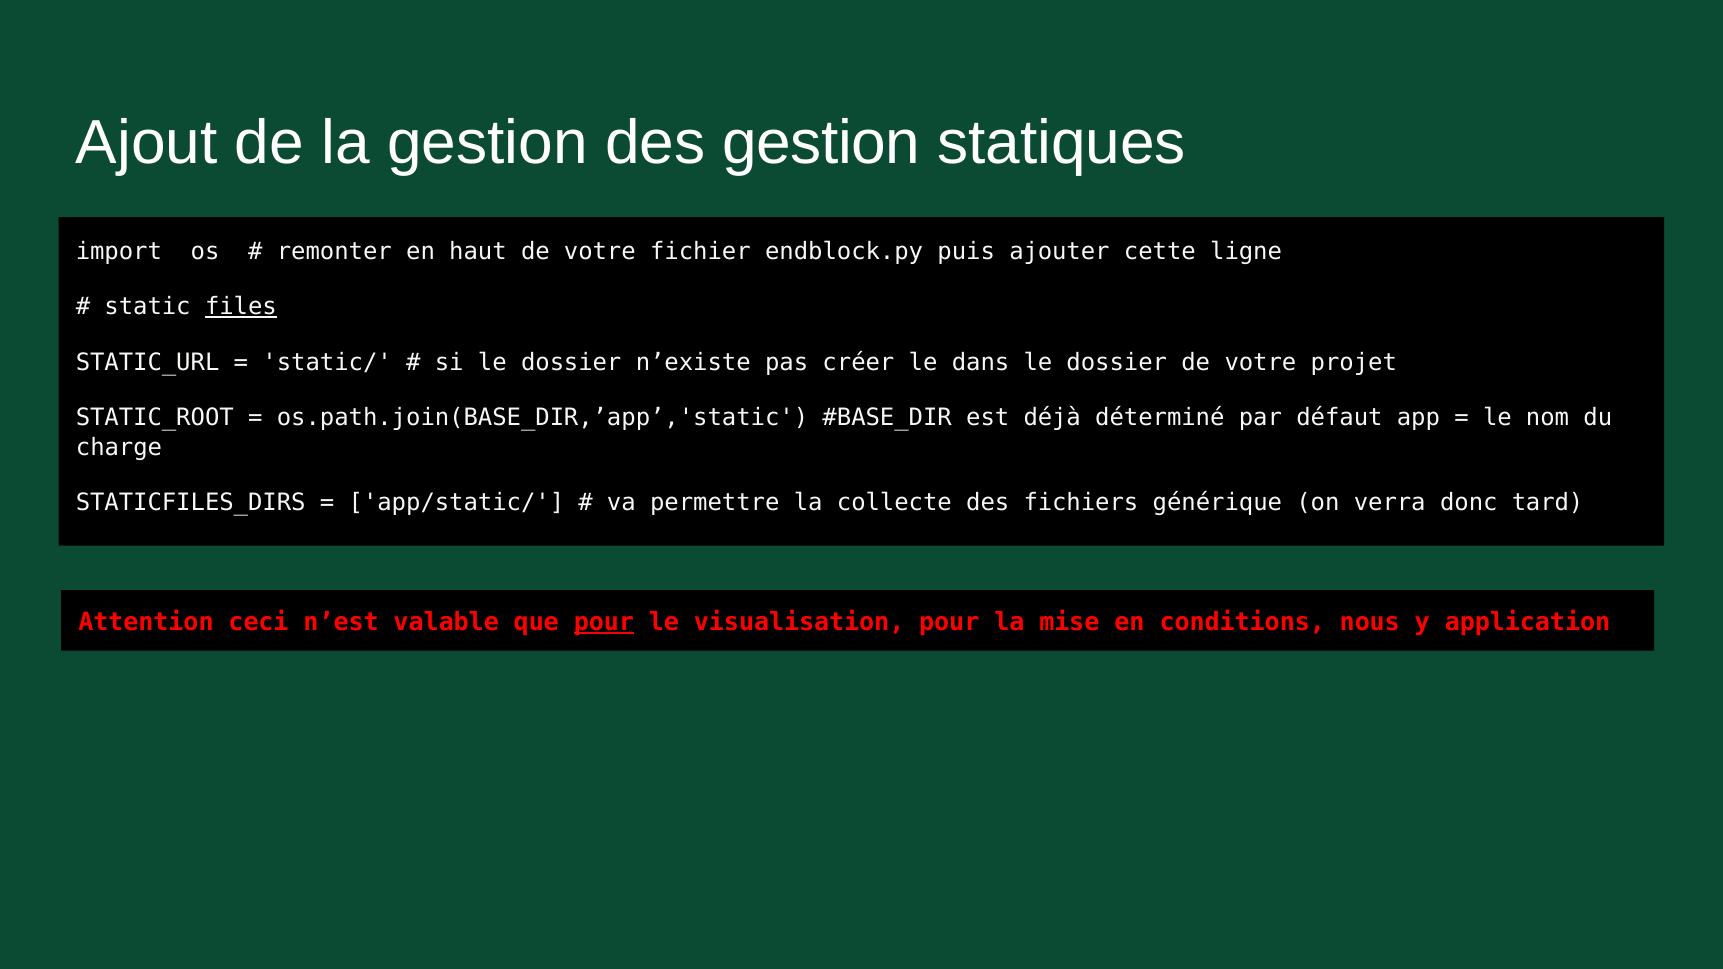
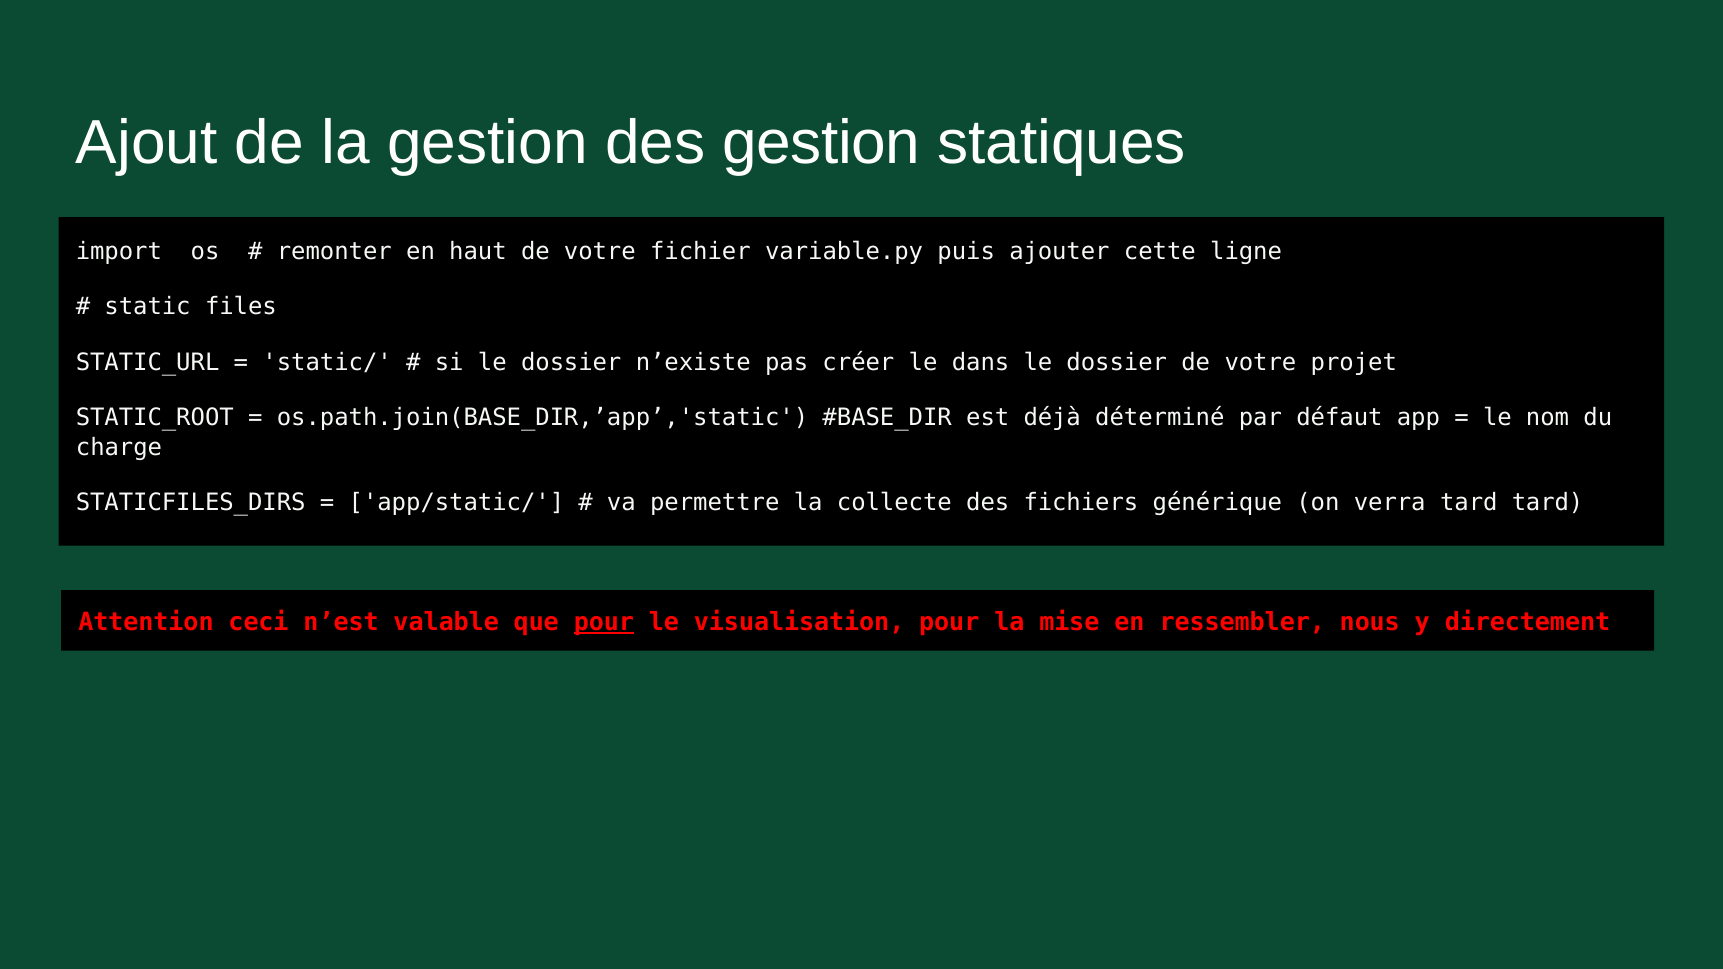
endblock.py: endblock.py -> variable.py (844, 251)
files underline: present -> none (241, 307)
verra donc: donc -> tard (1469, 503)
conditions: conditions -> ressembler (1242, 622)
application: application -> directement (1527, 622)
